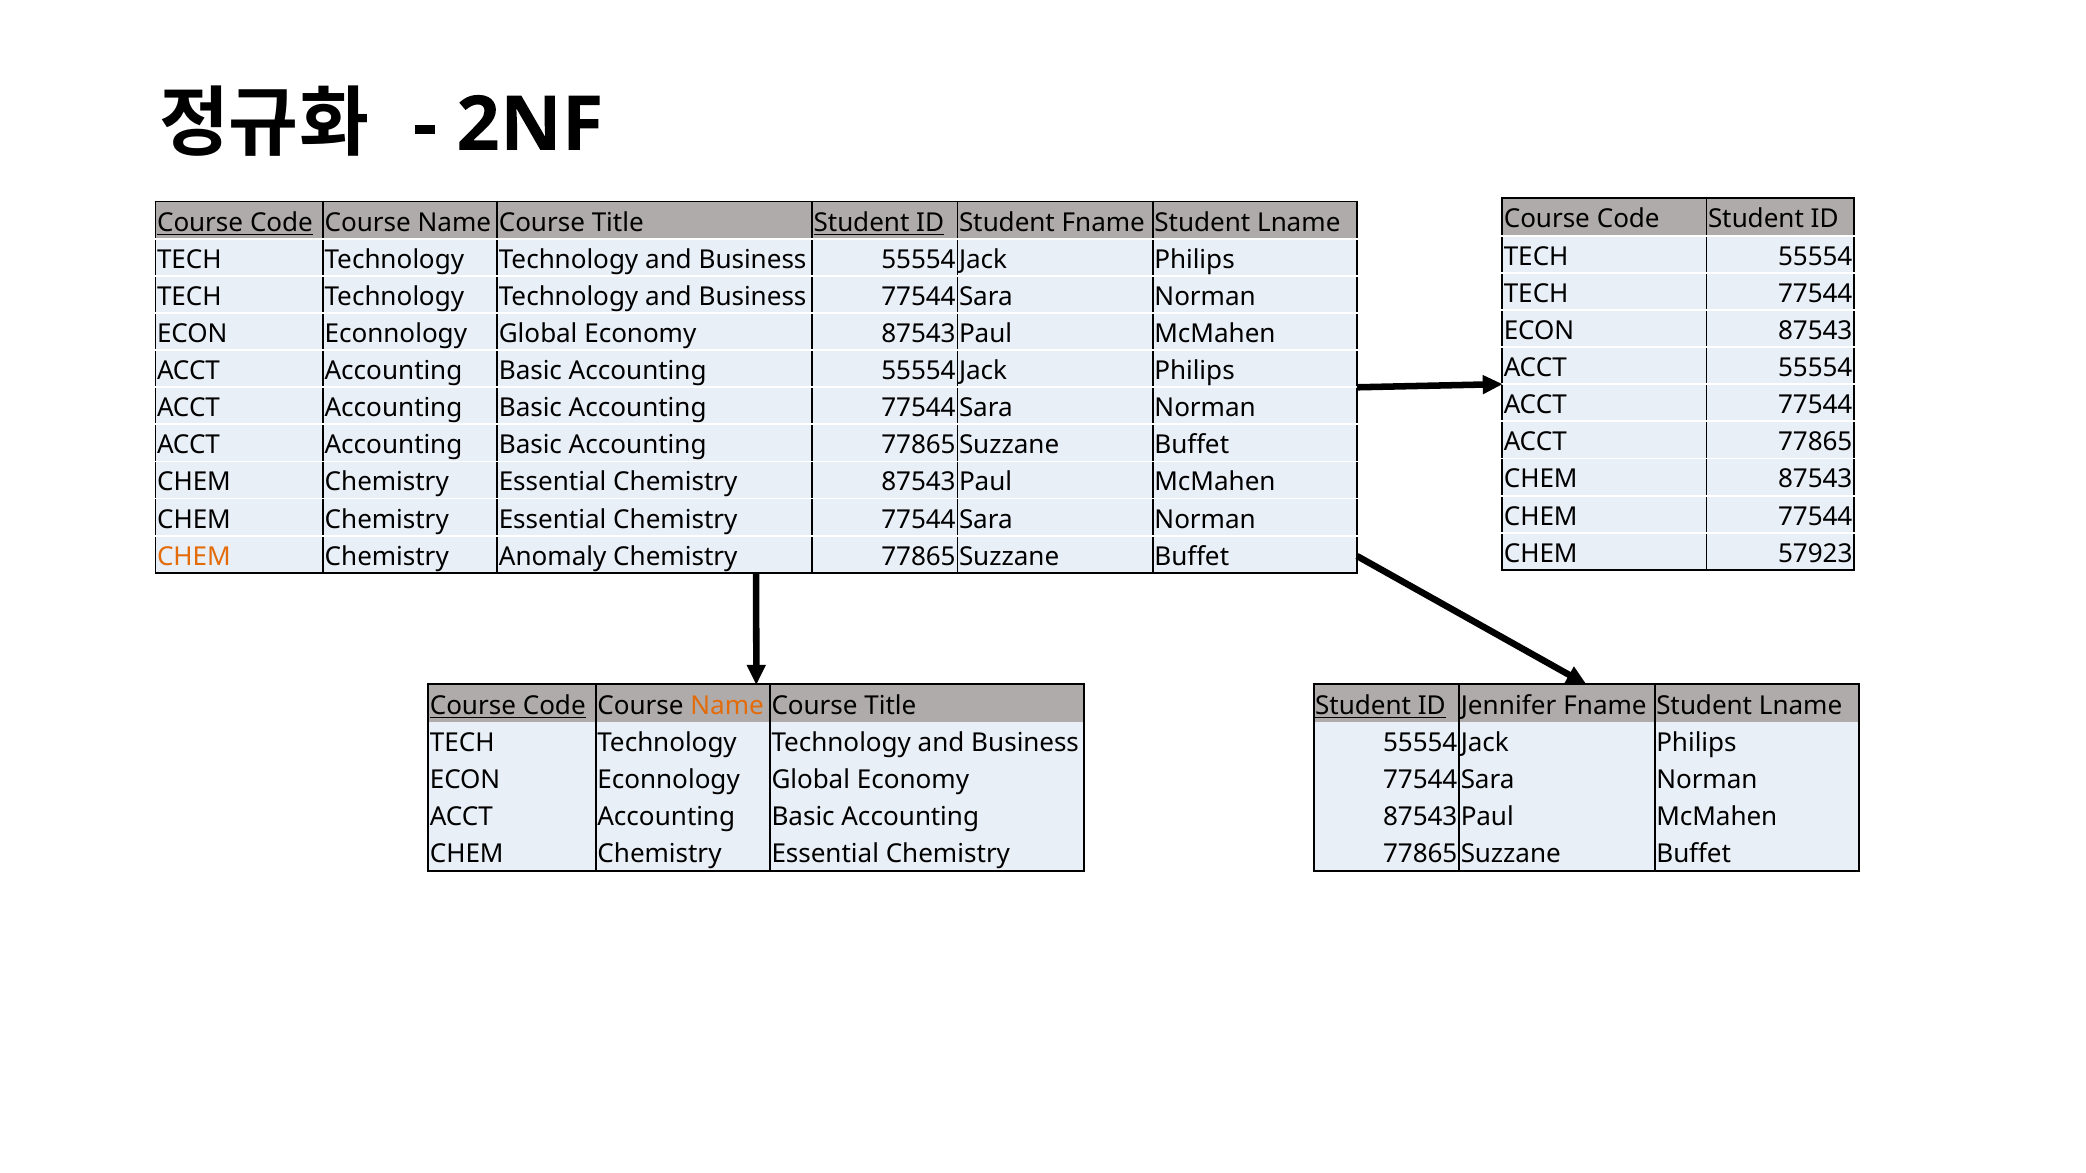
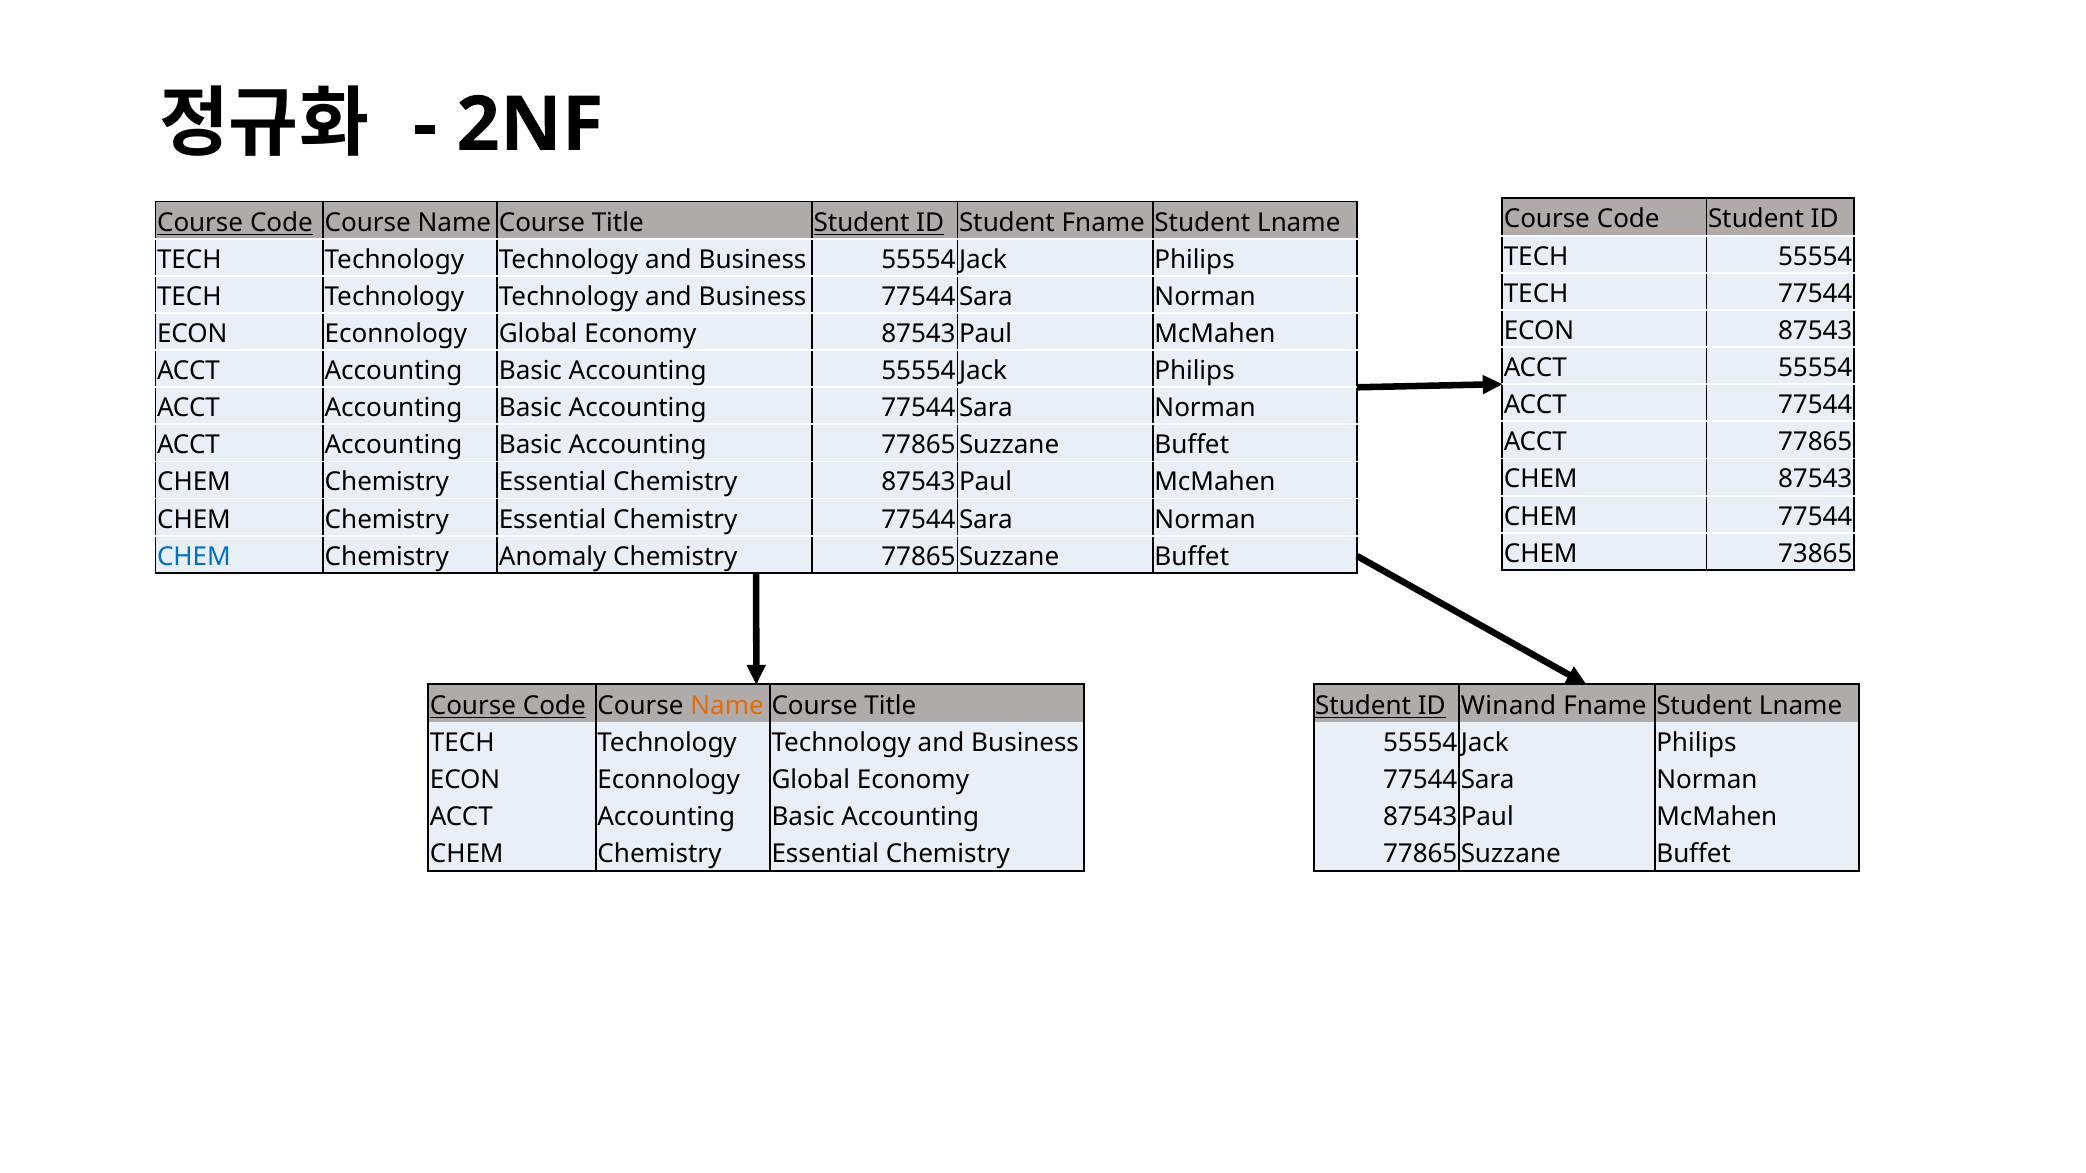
57923: 57923 -> 73865 (1815, 554)
CHEM colour: orange -> blue (194, 557)
Jennifer: Jennifer -> Winand (1509, 706)
